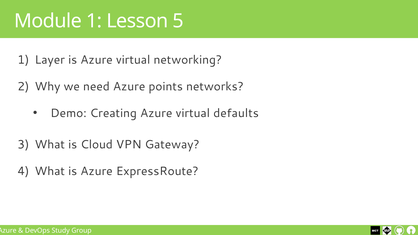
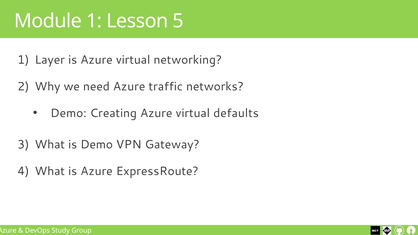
points: points -> traffic (166, 86)
is Cloud: Cloud -> Demo (97, 144)
